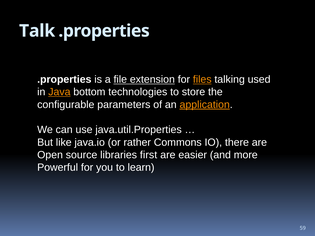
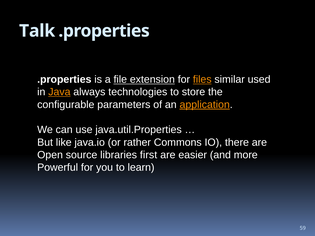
talking: talking -> similar (230, 79)
bottom: bottom -> always (89, 92)
